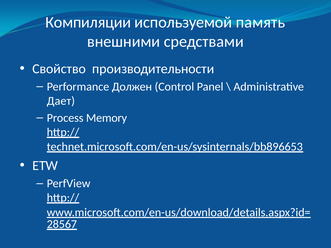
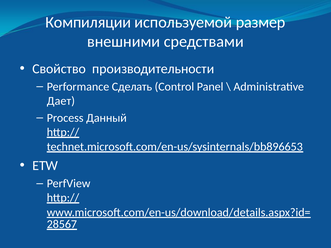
память: память -> размер (261, 22)
Должен: Должен -> Сделать (132, 87)
Memory: Memory -> Данный (106, 118)
